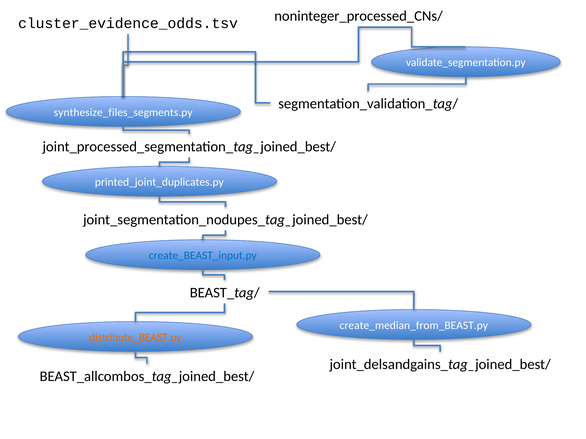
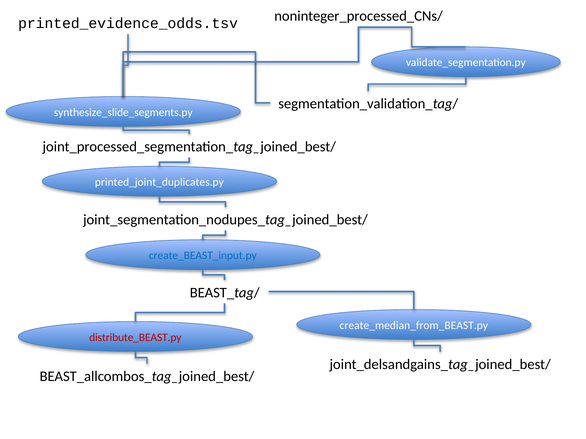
cluster_evidence_odds.tsv: cluster_evidence_odds.tsv -> printed_evidence_odds.tsv (128, 23)
synthesize_files_segments.py: synthesize_files_segments.py -> synthesize_slide_segments.py (123, 112)
distribute_BEAST.py colour: orange -> red (135, 338)
